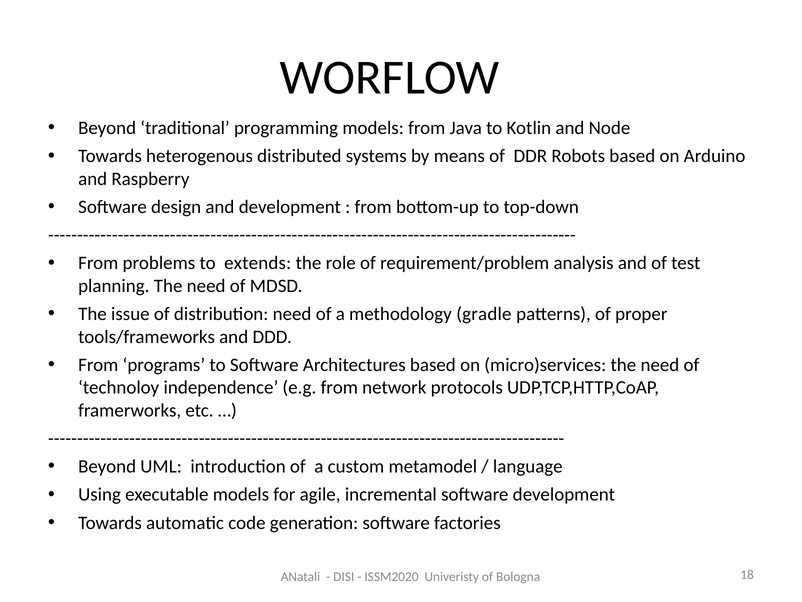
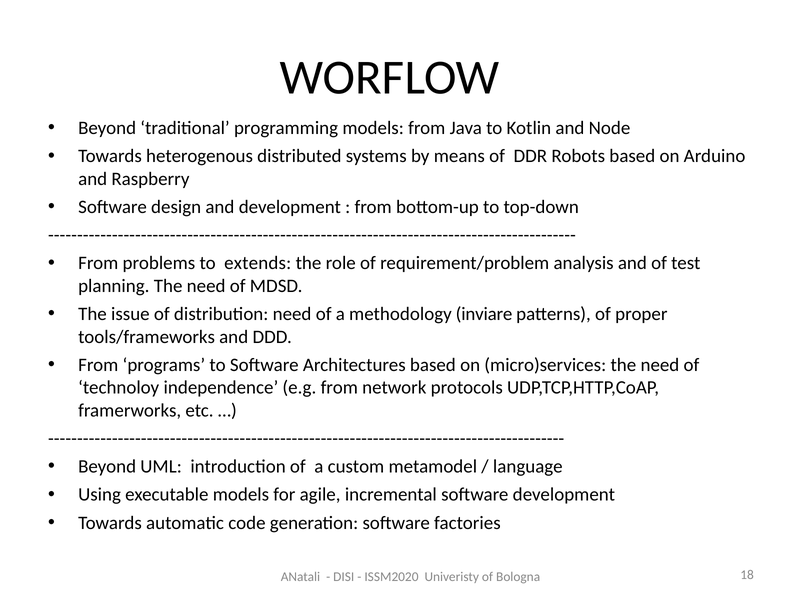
gradle: gradle -> inviare (484, 314)
